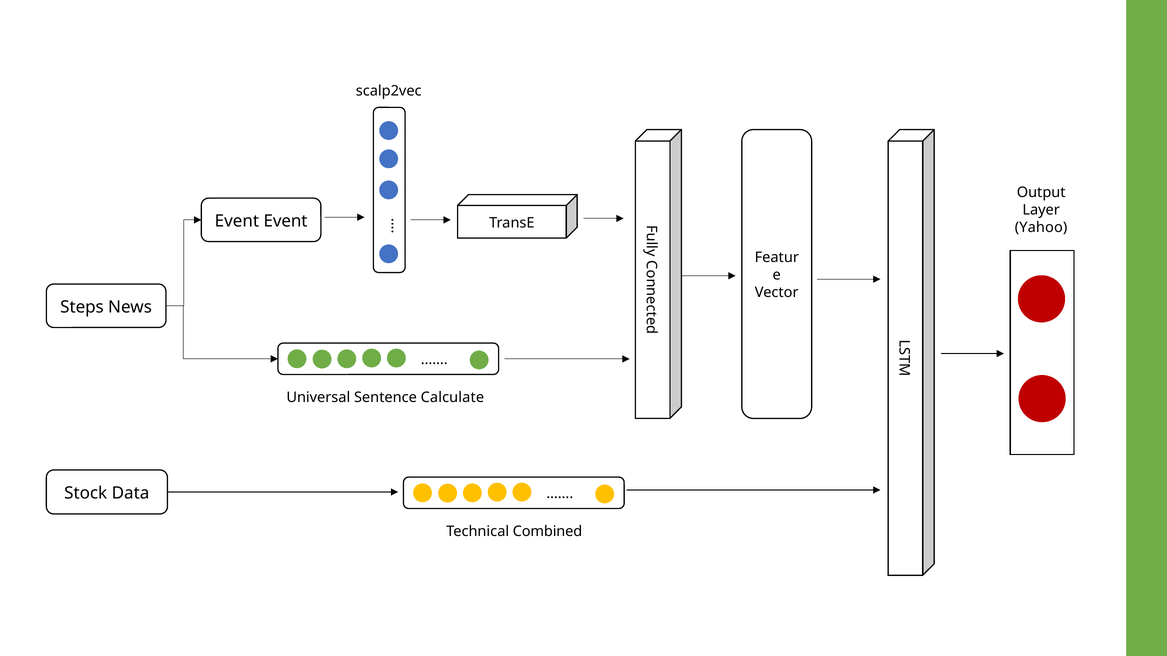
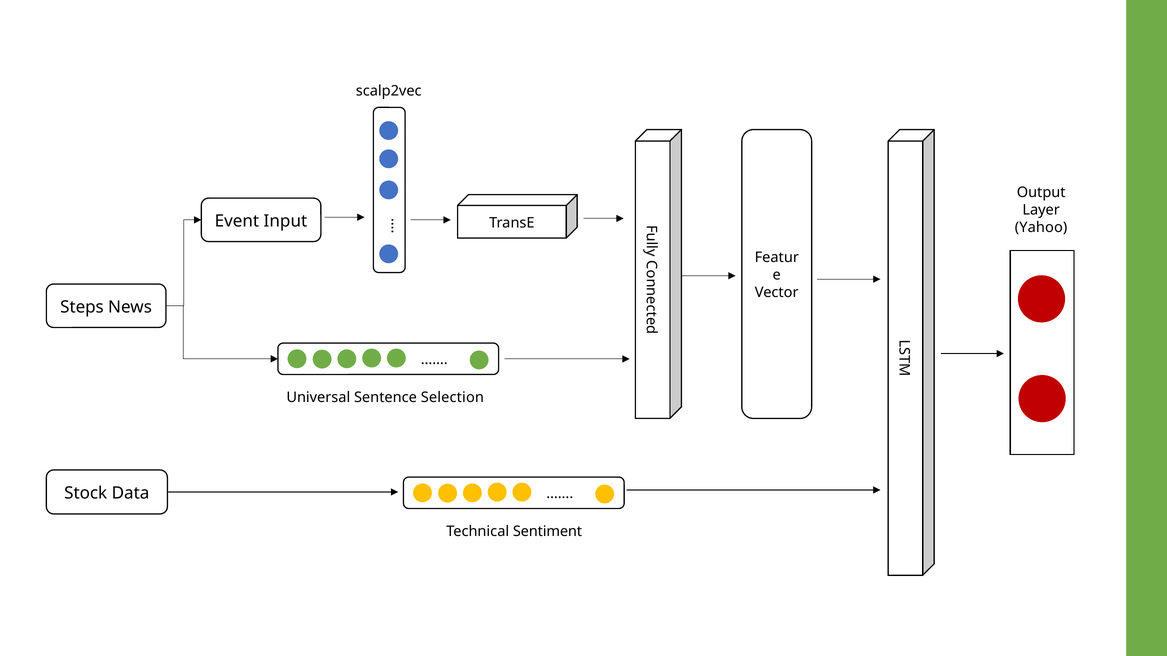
Event Event: Event -> Input (285, 221)
Calculate: Calculate -> Selection (452, 398)
Combined: Combined -> Sentiment (547, 532)
